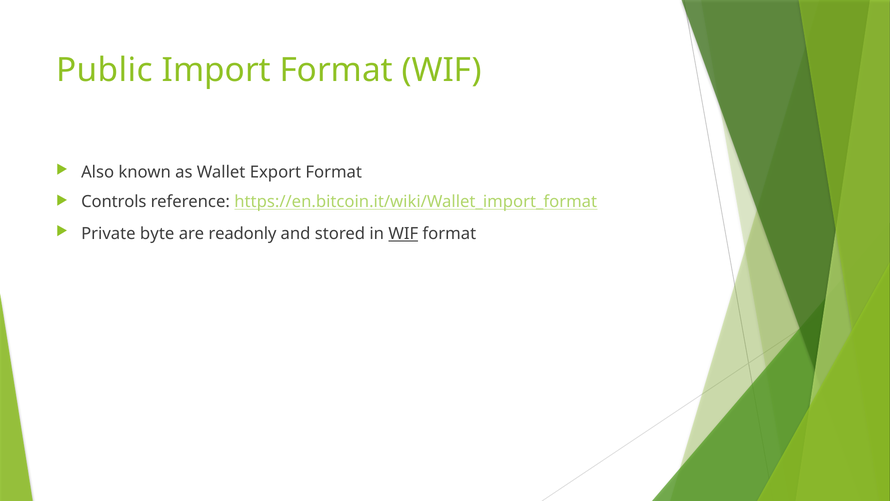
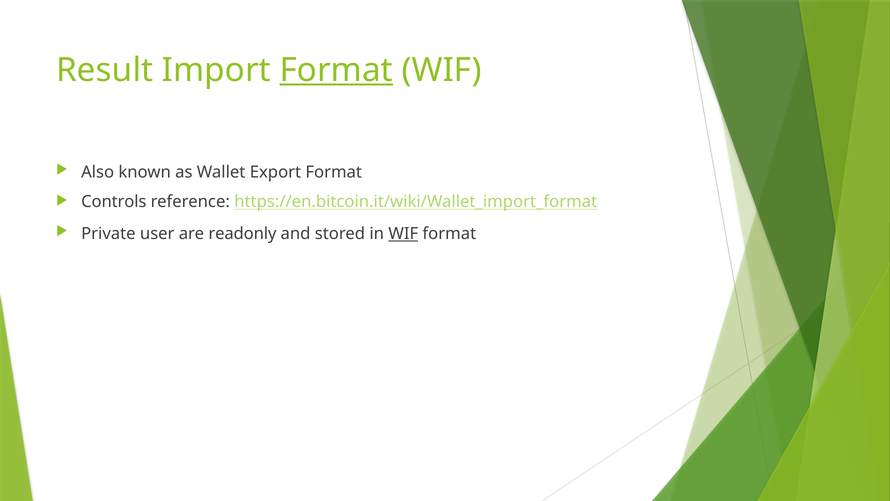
Public: Public -> Result (105, 70)
Format underline: none -> present (336, 70)
byte: byte -> user (157, 234)
